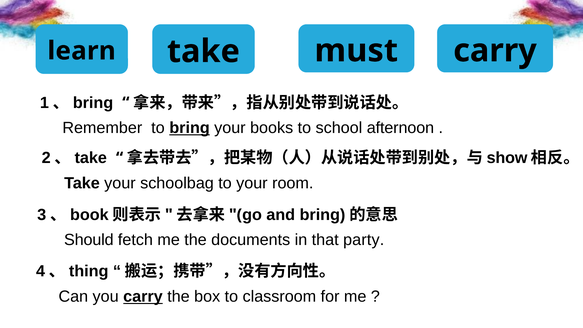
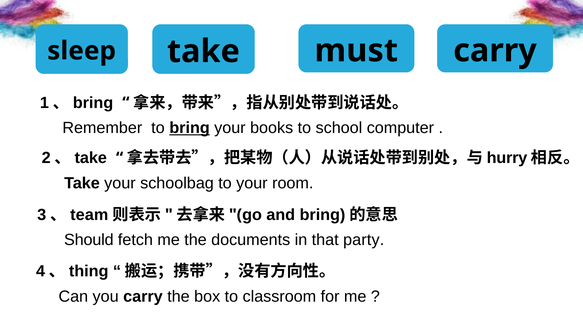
learn: learn -> sleep (82, 51)
afternoon: afternoon -> computer (400, 128)
show: show -> hurry (507, 158)
book: book -> team (89, 215)
carry underline: present -> none (143, 296)
